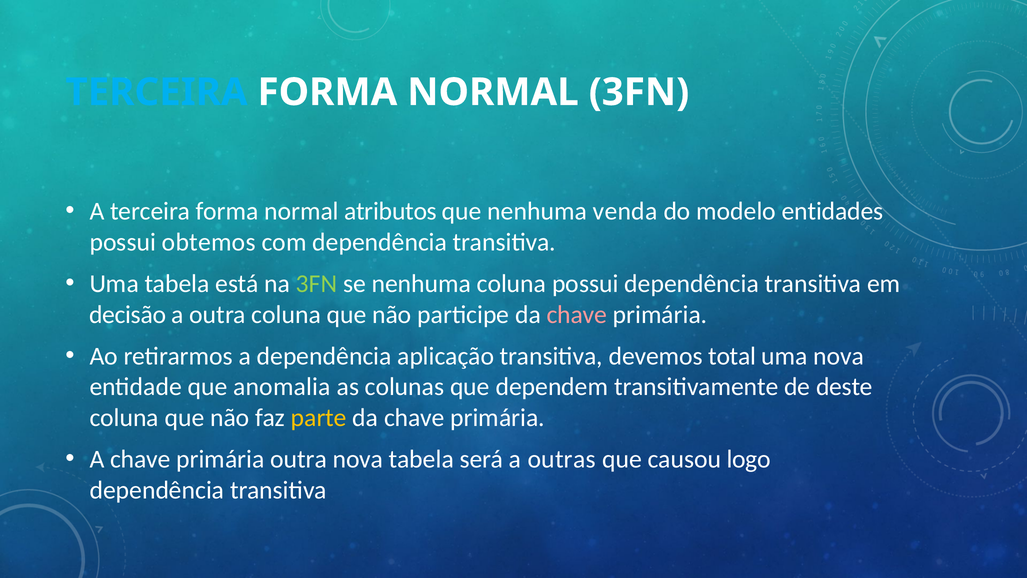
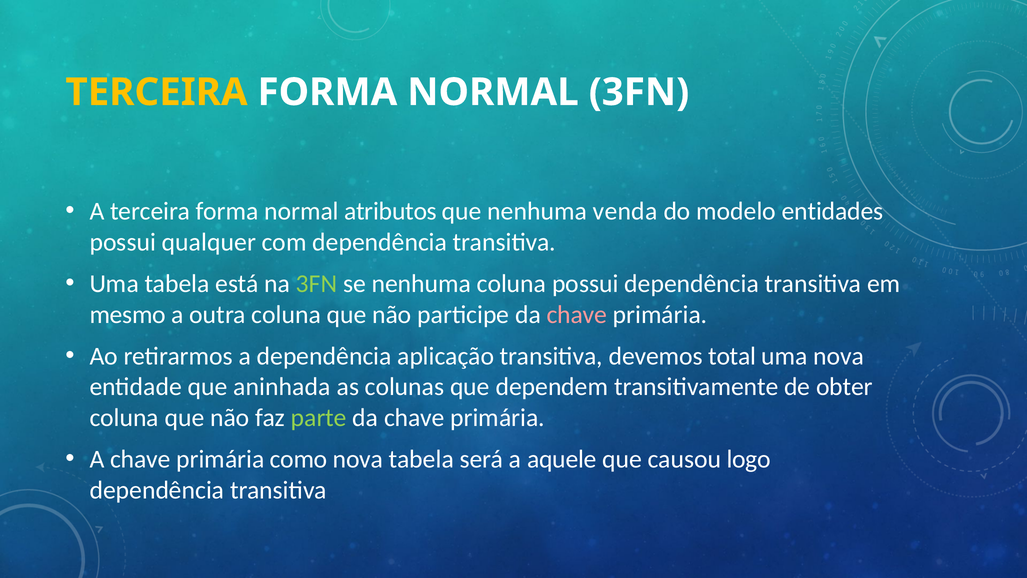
TERCEIRA colour: light blue -> yellow (157, 92)
obtemos: obtemos -> qualquer (209, 242)
decisão: decisão -> mesmo (128, 314)
anomalia: anomalia -> aninhada (282, 387)
deste: deste -> obter (844, 387)
parte colour: yellow -> light green (319, 418)
primária outra: outra -> como (299, 459)
outras: outras -> aquele (562, 459)
